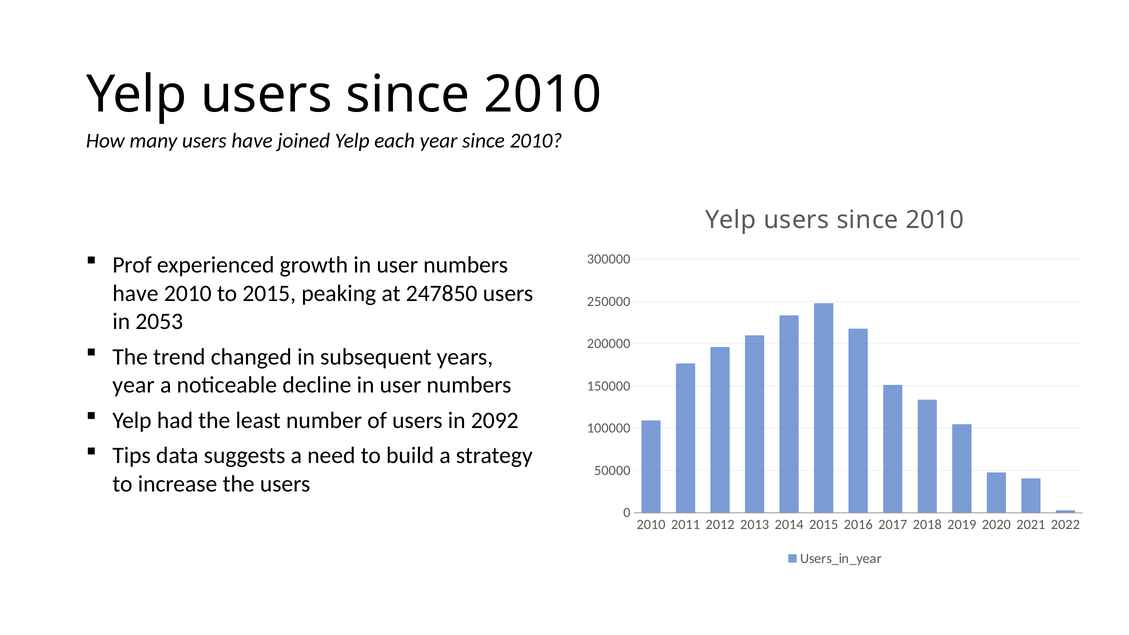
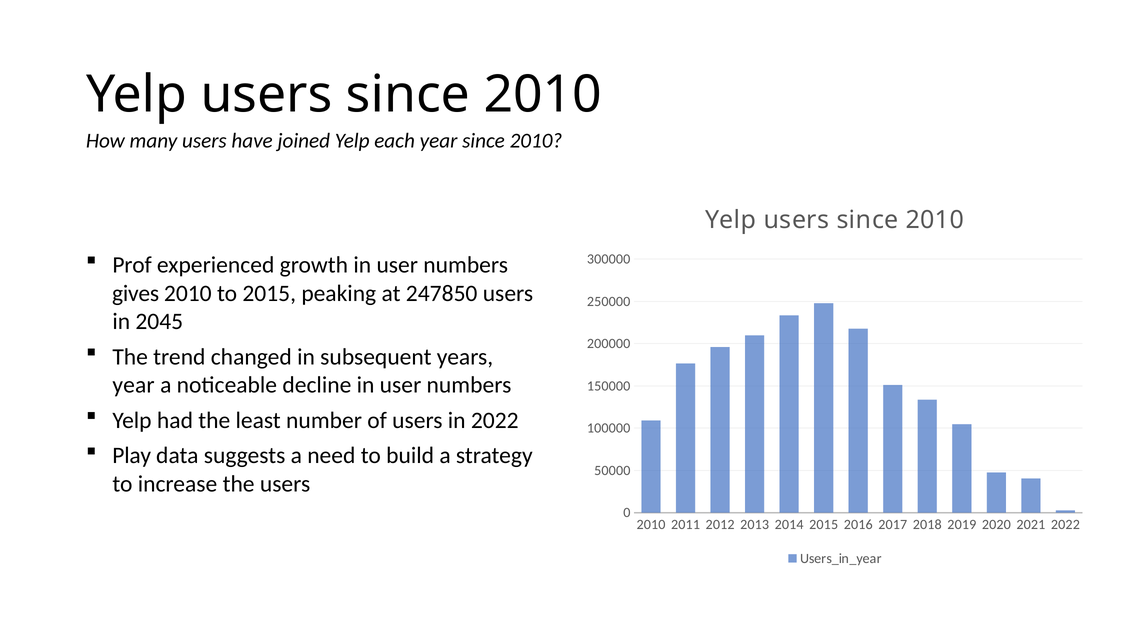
have: have -> gives (136, 293)
2053: 2053 -> 2045 (159, 321)
in 2092: 2092 -> 2022 (495, 420)
Tips: Tips -> Play (132, 456)
